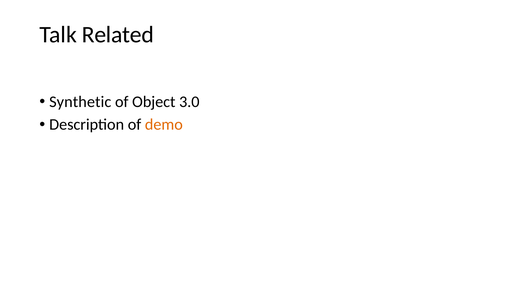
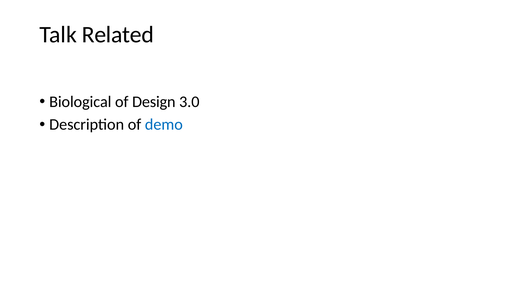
Synthetic: Synthetic -> Biological (80, 102)
Object: Object -> Design (154, 102)
demo colour: orange -> blue (164, 125)
